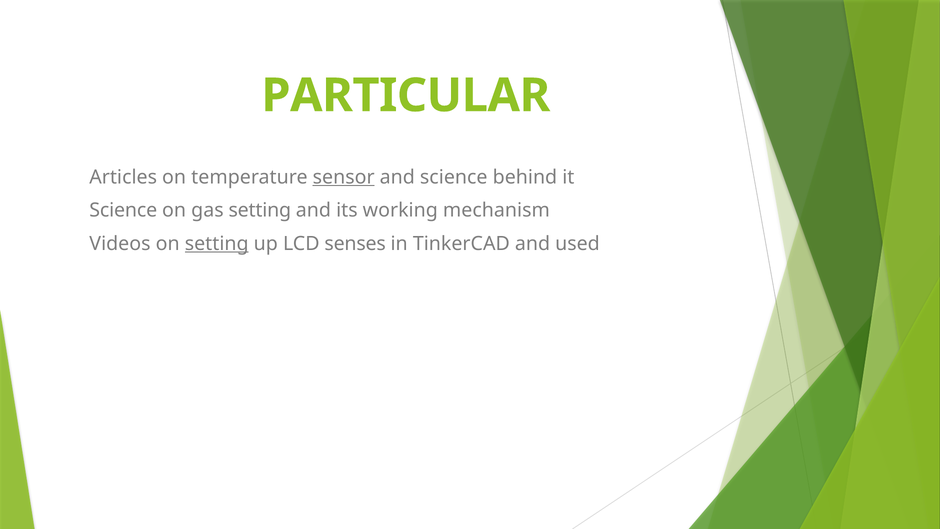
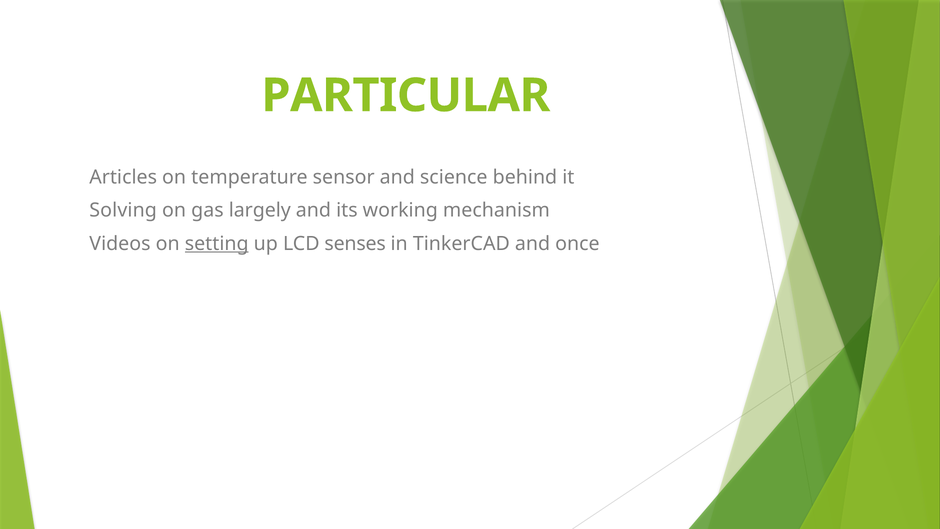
sensor underline: present -> none (344, 177)
Science: Science -> Solving (123, 210)
gas setting: setting -> largely (260, 210)
used: used -> once (577, 244)
